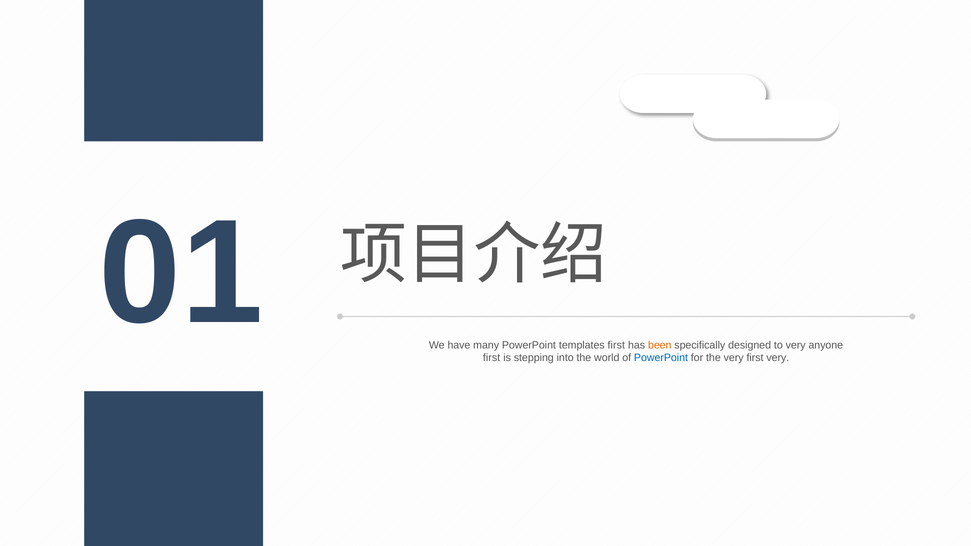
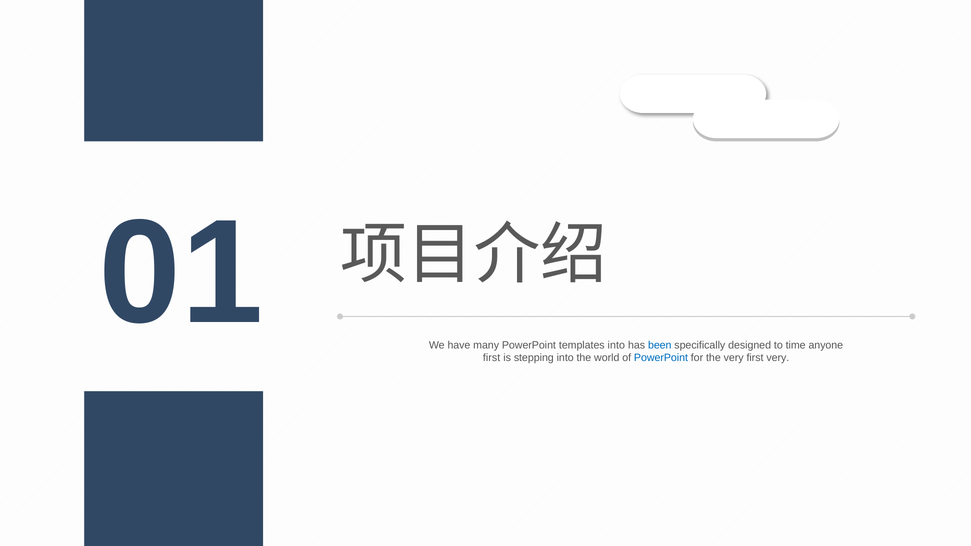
templates first: first -> into (616, 345)
been colour: orange -> blue (660, 345)
to very: very -> time (796, 345)
